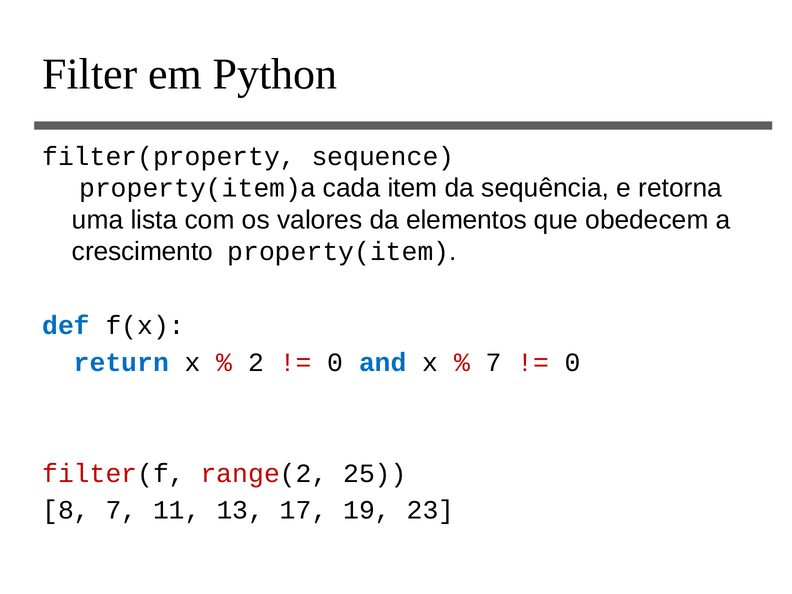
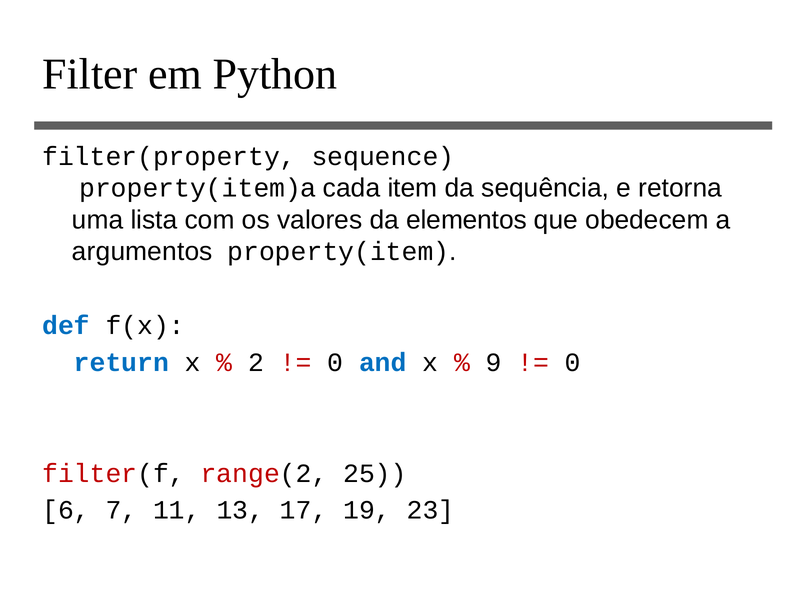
crescimento: crescimento -> argumentos (142, 252)
7: 7 -> 9 (494, 362)
8: 8 -> 6 (66, 510)
